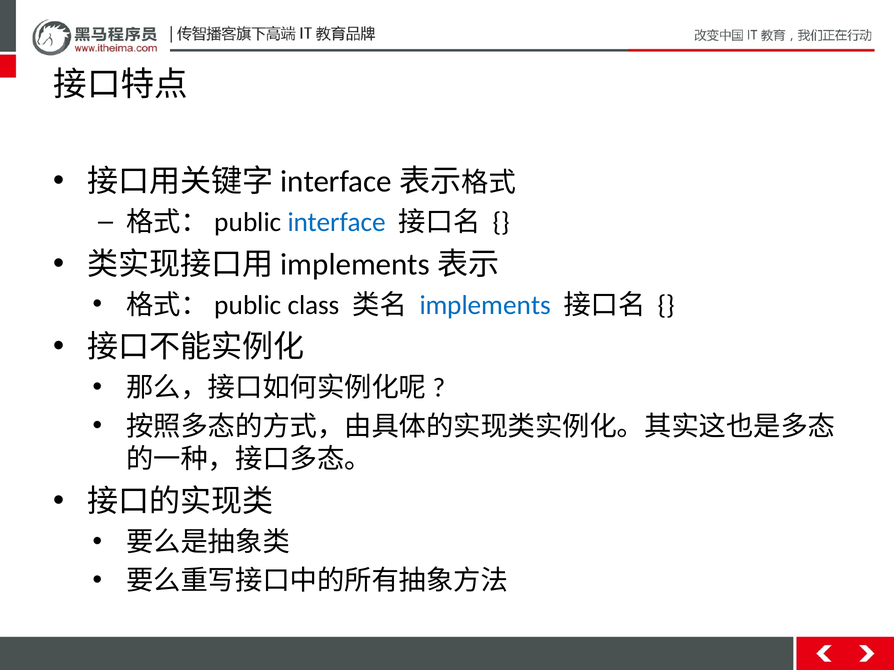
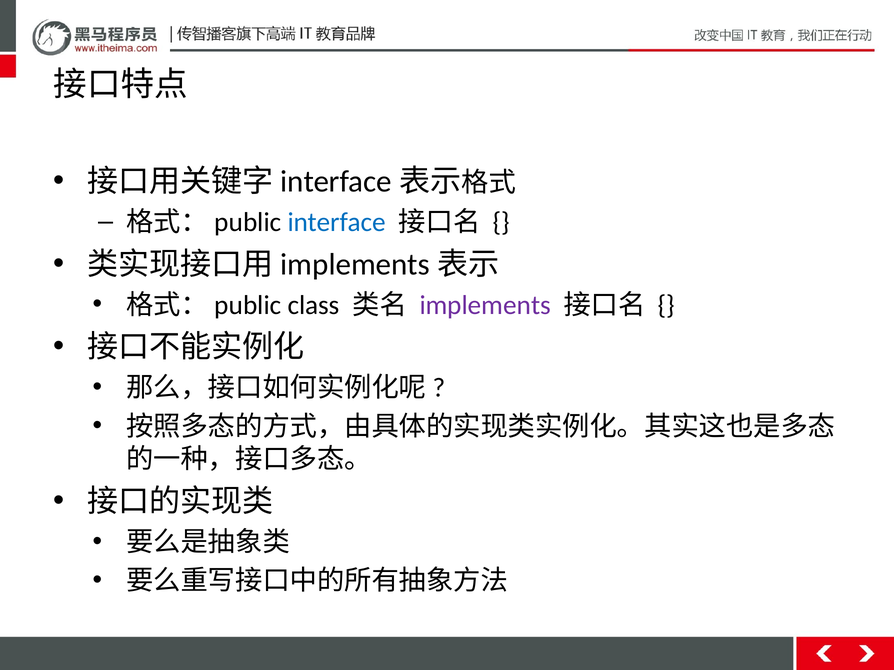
implements colour: blue -> purple (485, 305)
